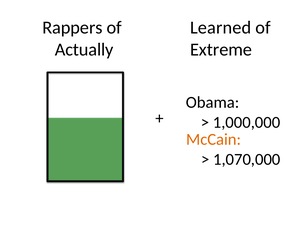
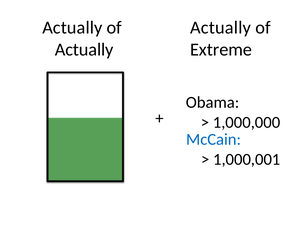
Rappers: Rappers -> Actually (72, 28)
Learned: Learned -> Actually (221, 28)
McCain colour: orange -> blue (214, 139)
1,070,000: 1,070,000 -> 1,000,001 (247, 159)
